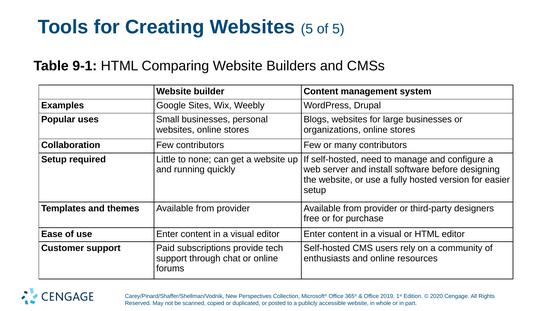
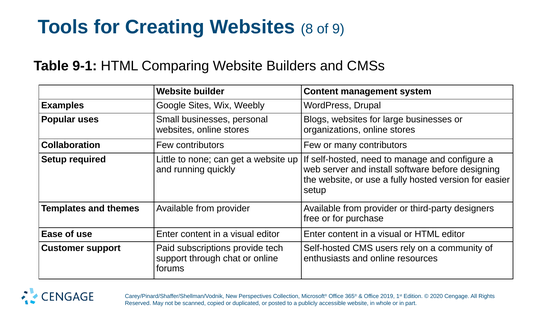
Websites 5: 5 -> 8 (307, 29)
of 5: 5 -> 9 (338, 29)
